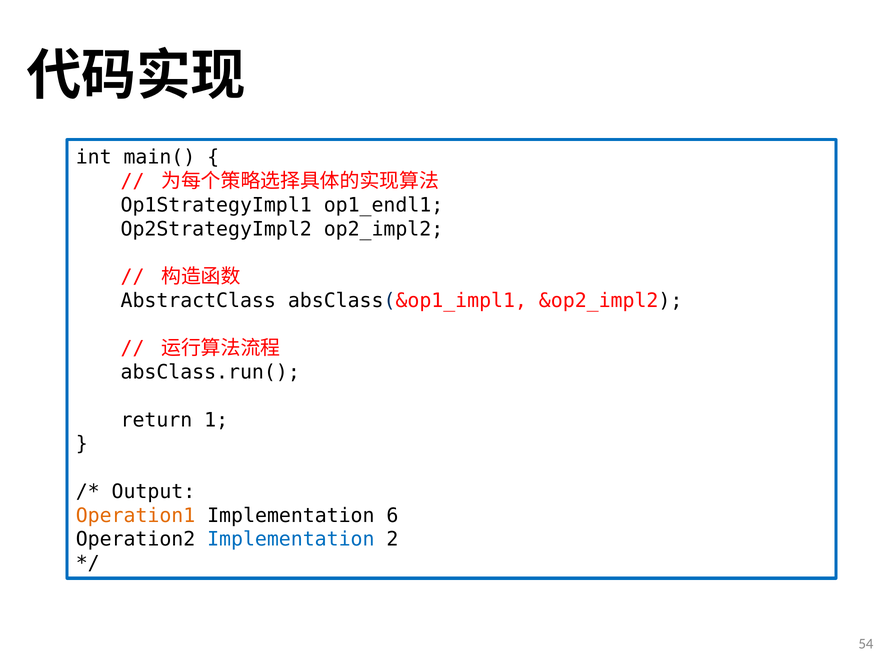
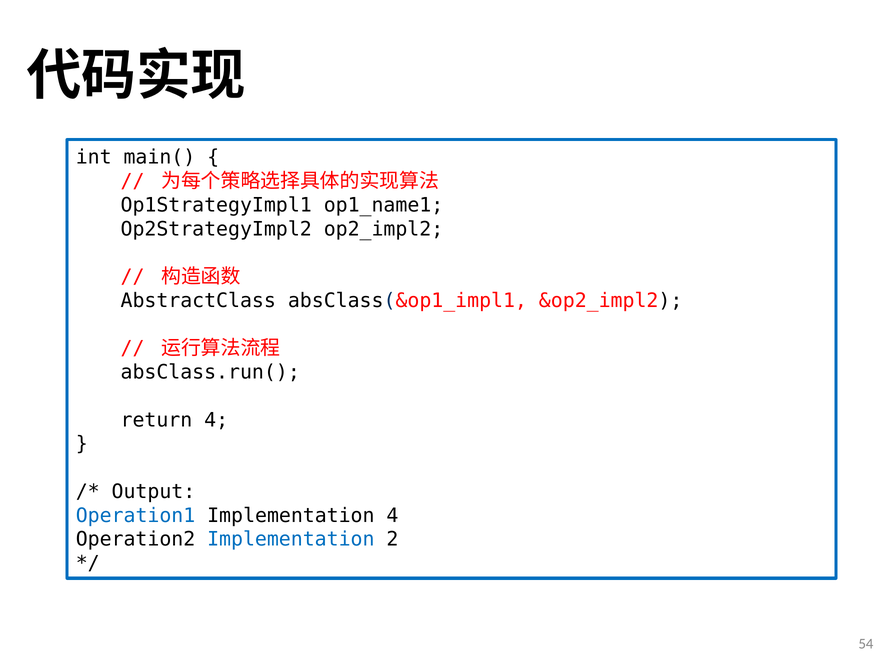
op1_endl1: op1_endl1 -> op1_name1 (384, 205)
return 1: 1 -> 4 (216, 420)
Operation1 colour: orange -> blue (136, 516)
Implementation 6: 6 -> 4 (392, 516)
